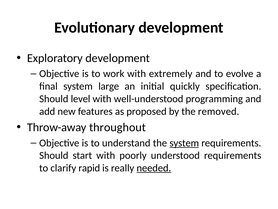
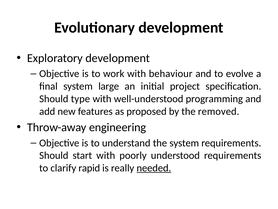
extremely: extremely -> behaviour (171, 74)
quickly: quickly -> project (185, 86)
level: level -> type (80, 99)
throughout: throughout -> engineering (118, 127)
system underline: present -> none (184, 143)
